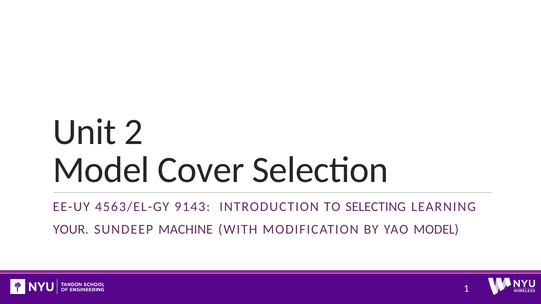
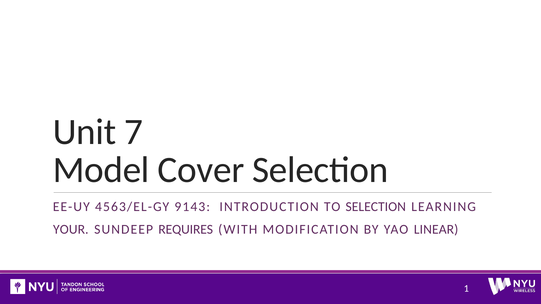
2: 2 -> 7 (133, 132)
TO SELECTING: SELECTING -> SELECTION (376, 207)
MACHINE: MACHINE -> REQUIRES (186, 229)
YAO MODEL: MODEL -> LINEAR (436, 229)
